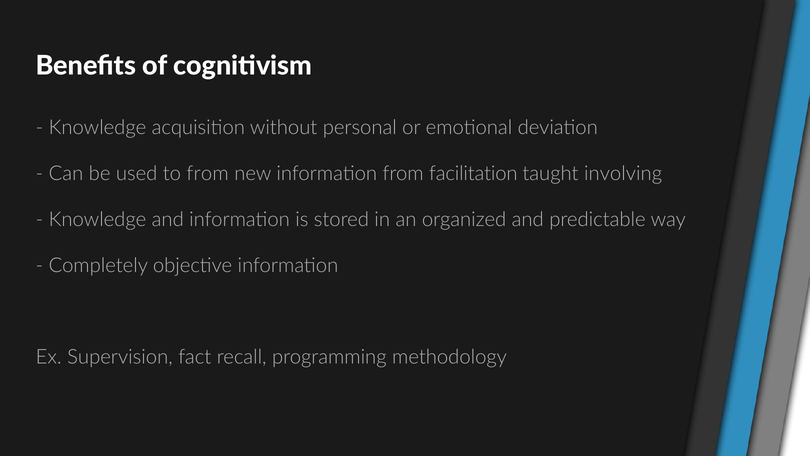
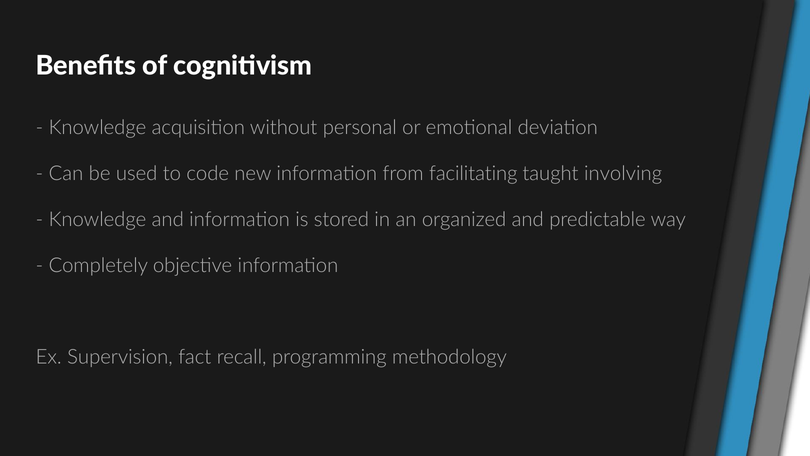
to from: from -> code (208, 173)
facilitation: facilitation -> facilitating (473, 173)
